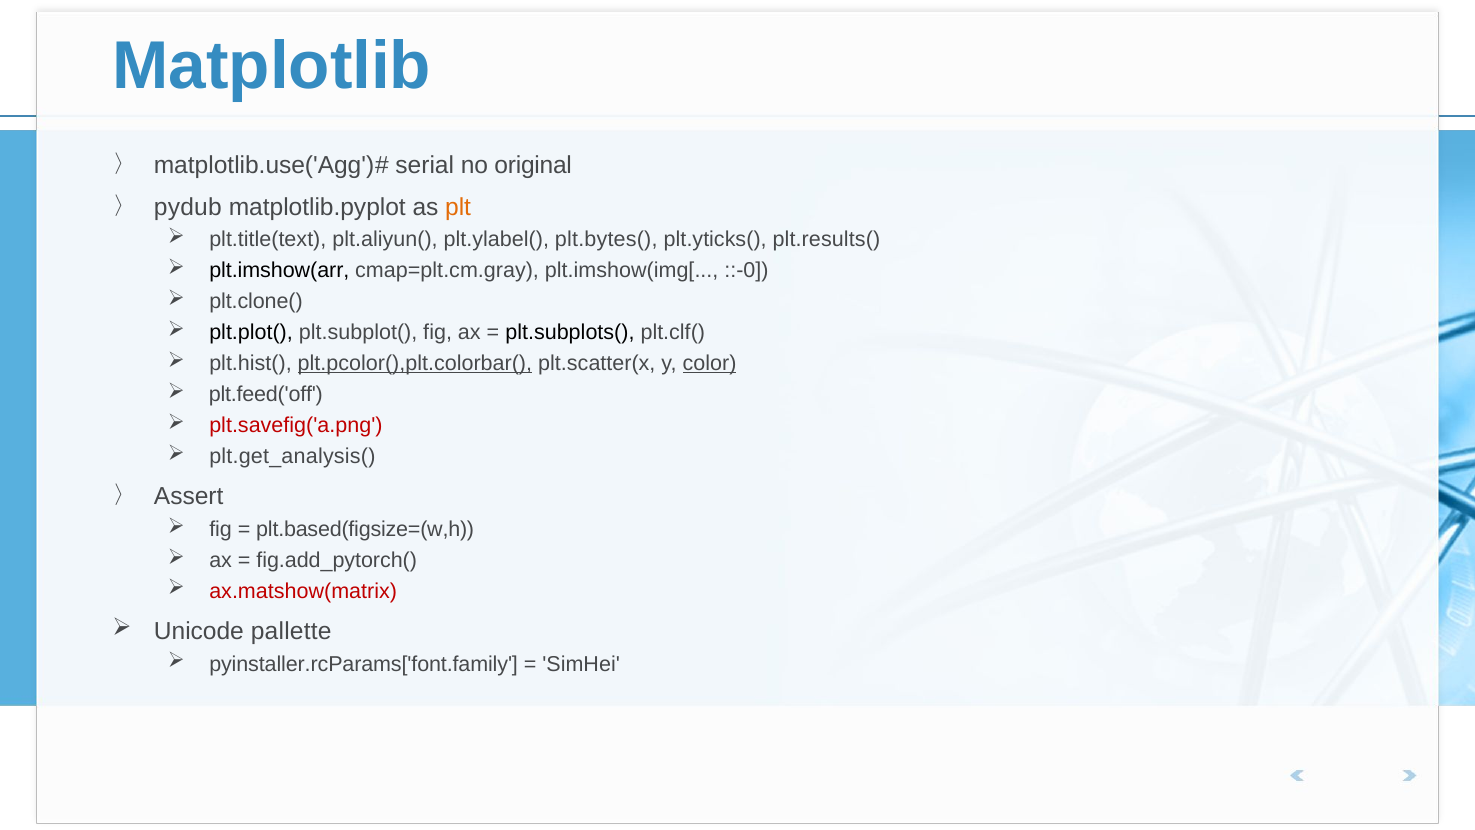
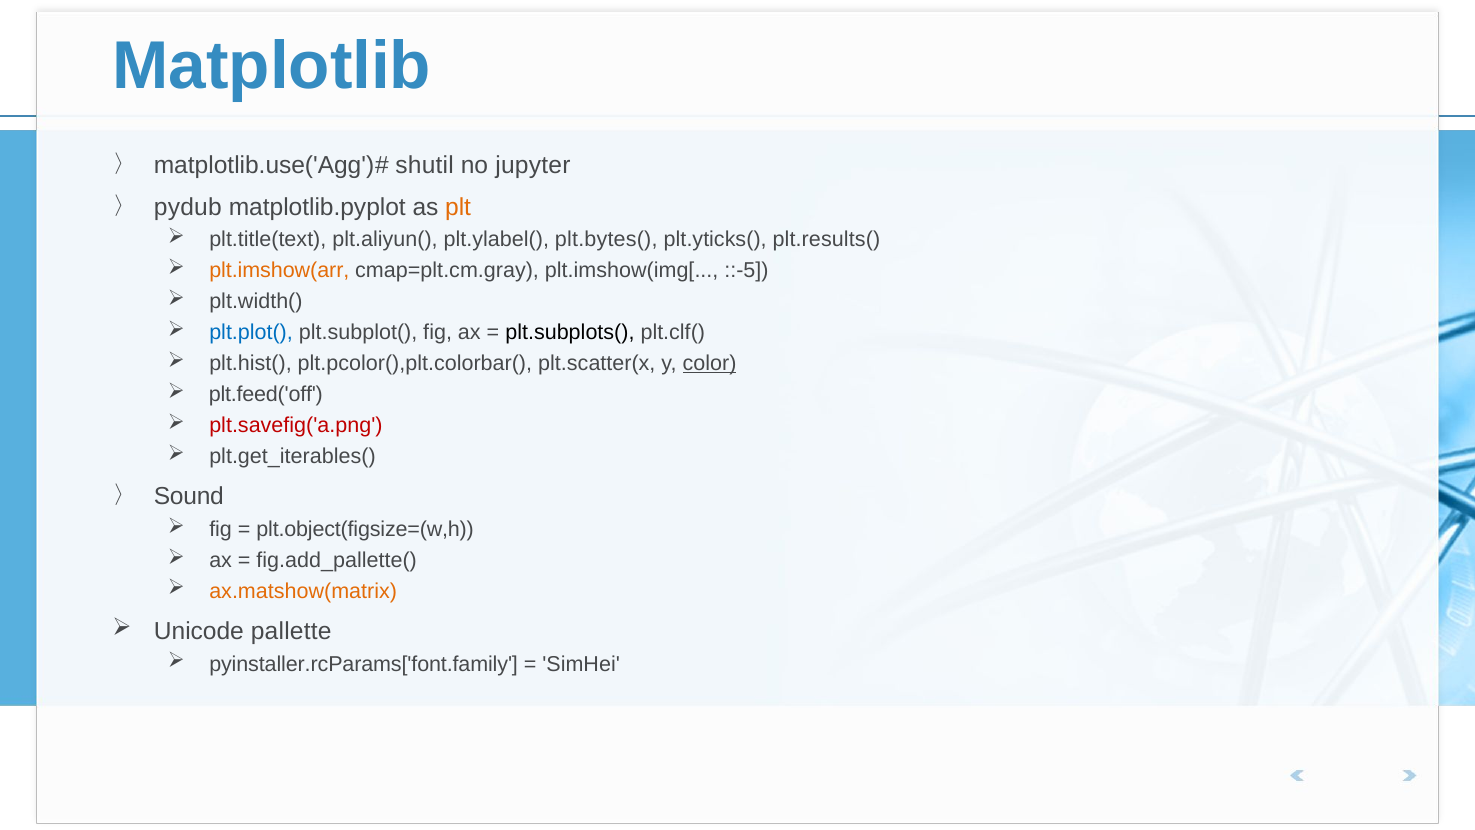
serial: serial -> shutil (425, 165)
original: original -> jupyter (533, 165)
plt.imshow(arr colour: black -> orange (279, 271)
::-0: ::-0 -> ::-5 (746, 271)
plt.clone(: plt.clone( -> plt.width( (256, 302)
plt.plot( colour: black -> blue (251, 332)
plt.pcolor(),plt.colorbar( underline: present -> none (415, 363)
plt.get_analysis(: plt.get_analysis( -> plt.get_iterables( (292, 456)
Assert: Assert -> Sound (189, 496)
plt.based(figsize=(w,h: plt.based(figsize=(w,h -> plt.object(figsize=(w,h (365, 529)
fig.add_pytorch(: fig.add_pytorch( -> fig.add_pallette( (337, 560)
ax.matshow(matrix colour: red -> orange (303, 591)
